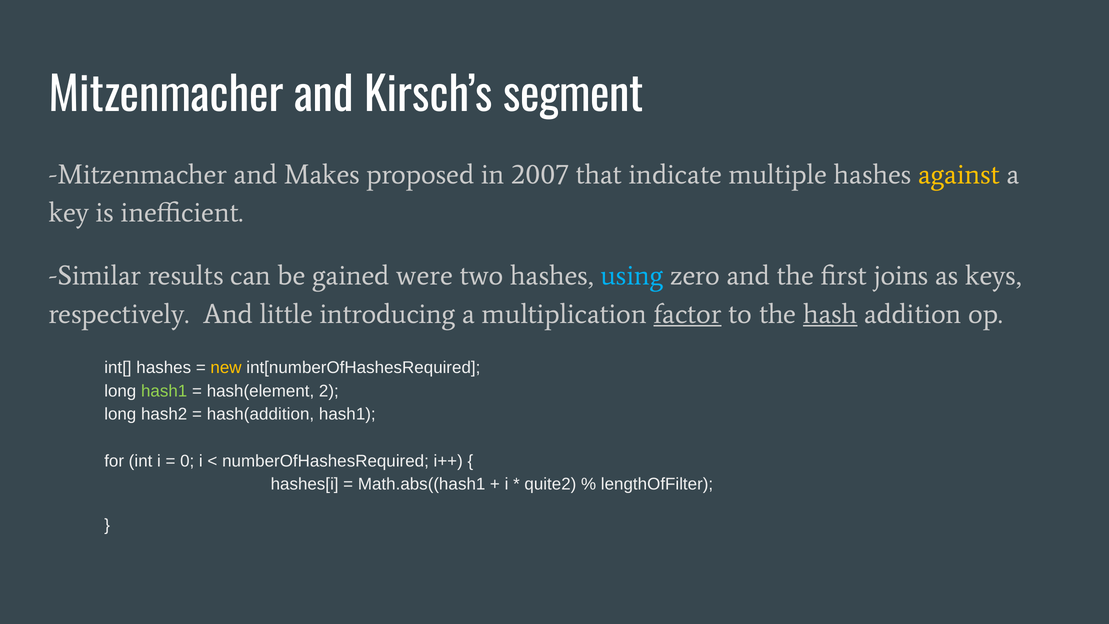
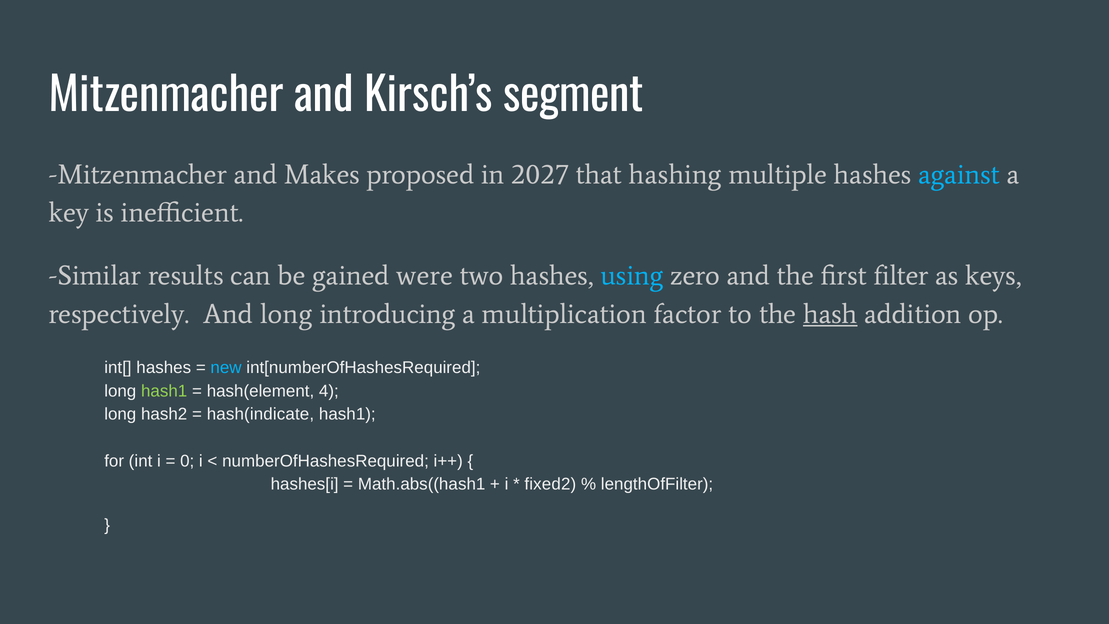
2007: 2007 -> 2027 (540, 174)
indicate: indicate -> hashing (675, 174)
against colour: yellow -> light blue (959, 174)
joins: joins -> filter (901, 276)
And little: little -> long (286, 314)
factor underline: present -> none (688, 314)
new colour: yellow -> light blue (226, 367)
2: 2 -> 4 (329, 391)
hash(addition: hash(addition -> hash(indicate (260, 414)
quite2: quite2 -> fixed2 (550, 484)
